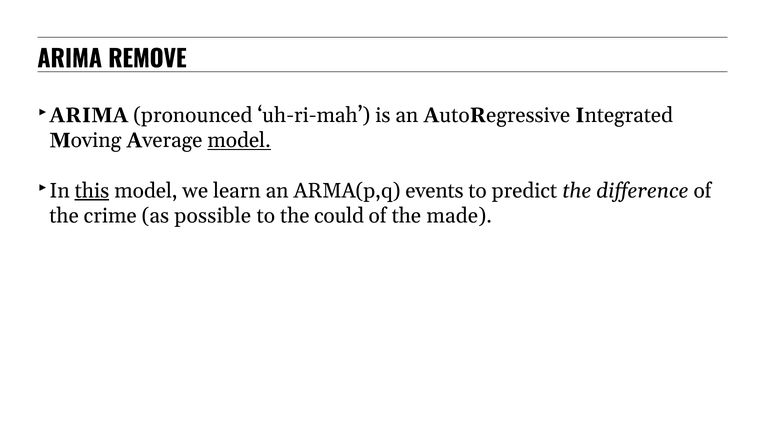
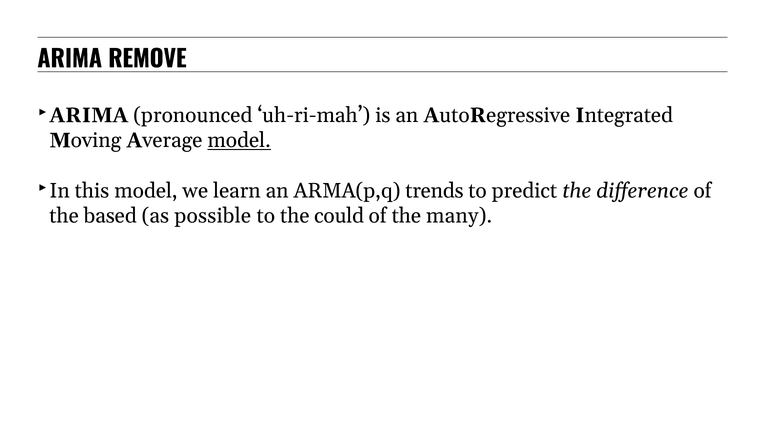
this underline: present -> none (92, 191)
events: events -> trends (434, 191)
crime: crime -> based (110, 216)
made: made -> many (459, 216)
